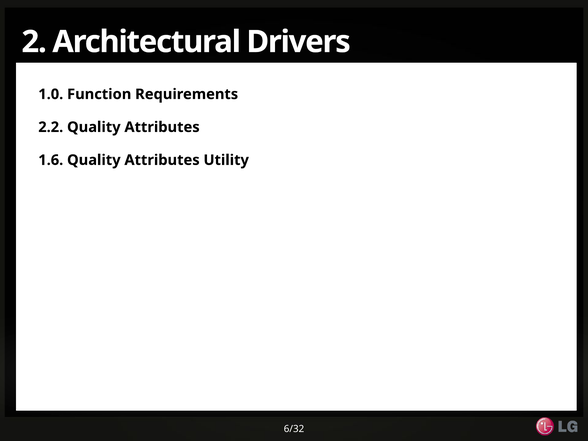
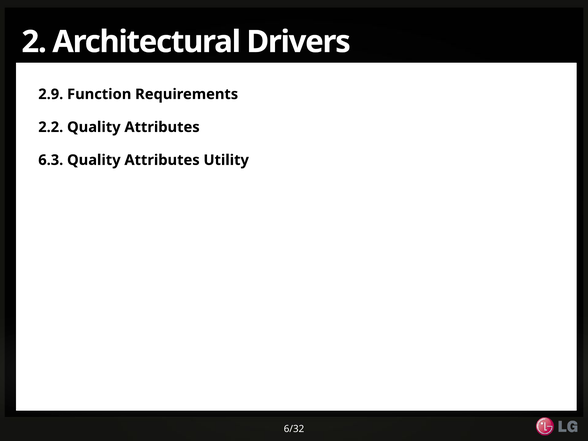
1.0: 1.0 -> 2.9 (51, 94)
1.6: 1.6 -> 6.3 (51, 160)
